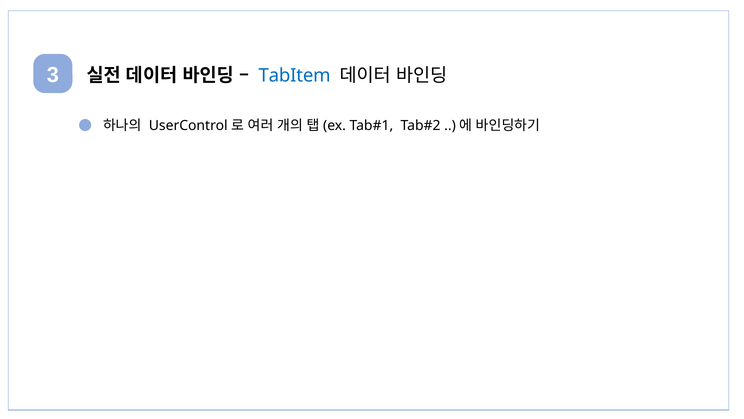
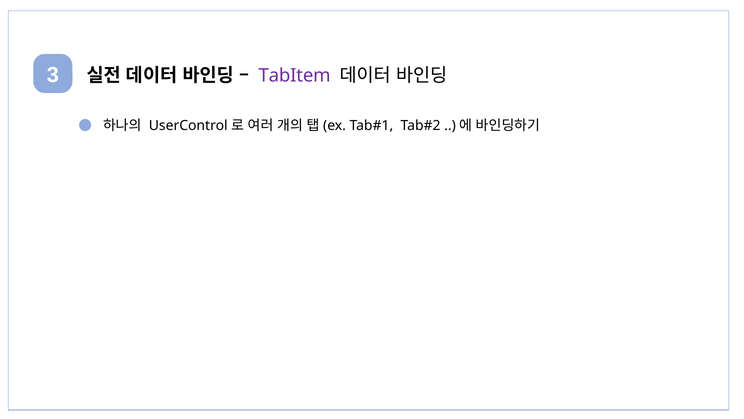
TabItem colour: blue -> purple (295, 76)
